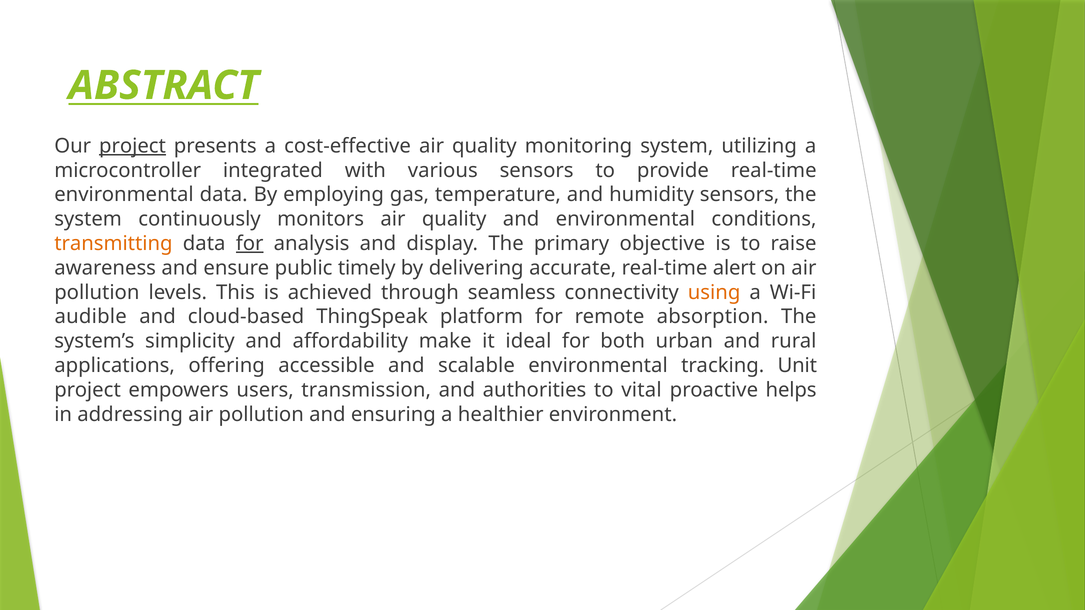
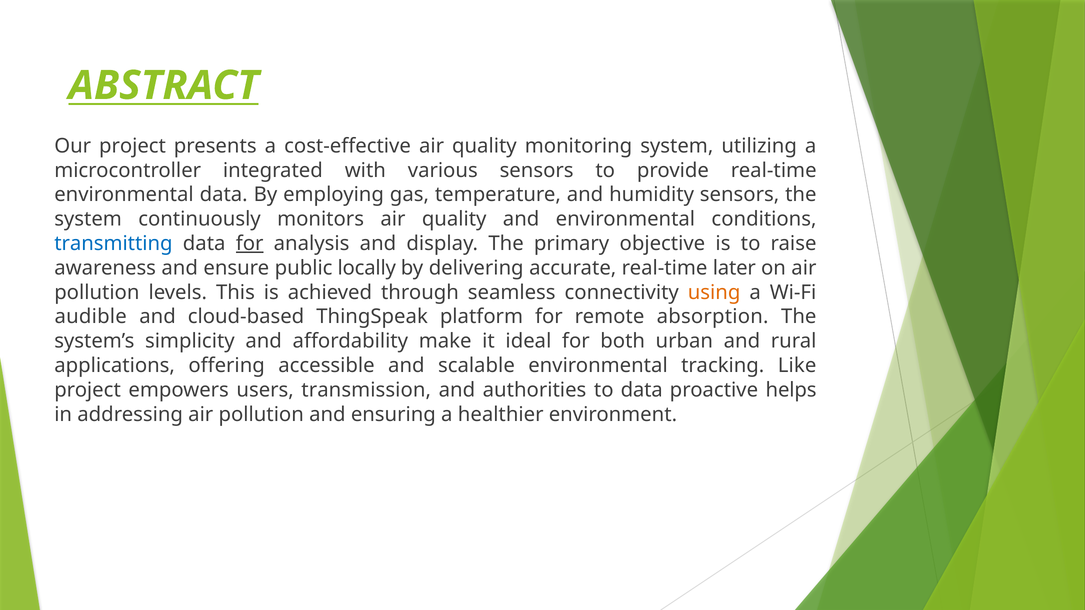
project underline: present -> none (132, 146)
transmitting colour: orange -> blue (113, 244)
timely: timely -> locally (367, 268)
alert: alert -> later (734, 268)
Unit: Unit -> Like (797, 366)
to vital: vital -> data (642, 390)
